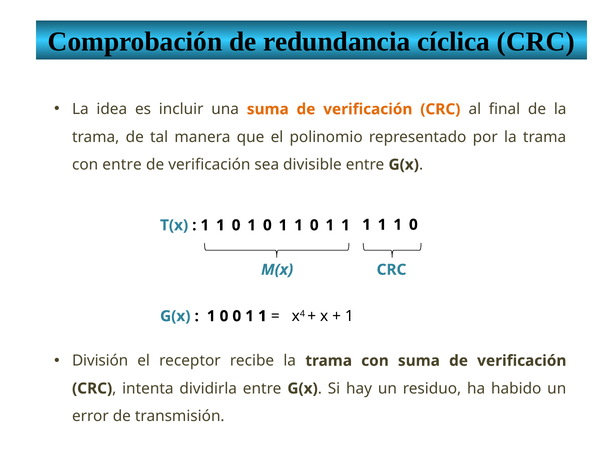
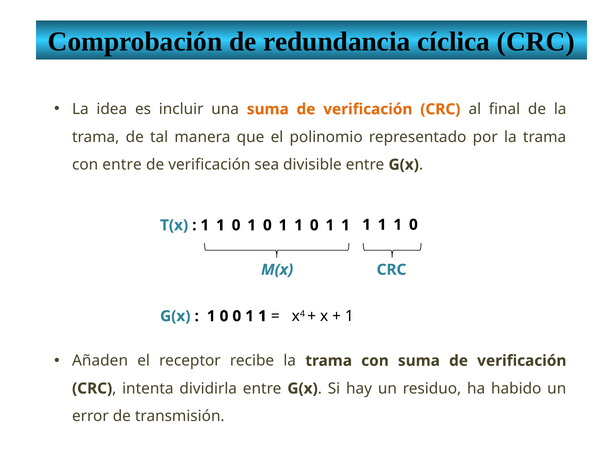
División: División -> Añaden (100, 361)
